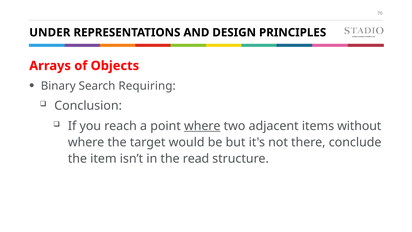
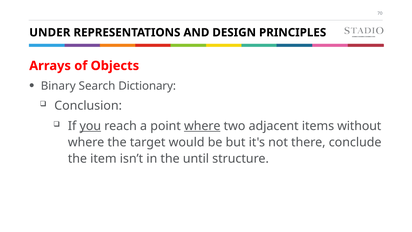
Requiring: Requiring -> Dictionary (147, 86)
you underline: none -> present (90, 126)
read: read -> until (196, 159)
